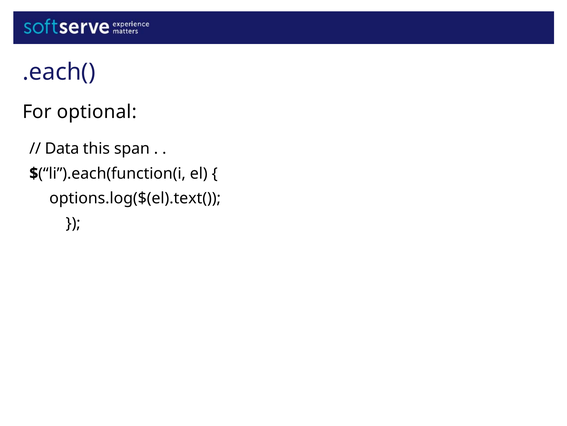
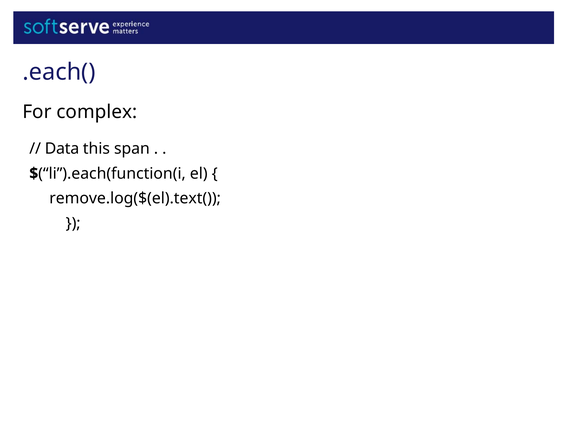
optional: optional -> complex (97, 112)
options.log($(el).text(: options.log($(el).text( -> remove.log($(el).text( (135, 198)
